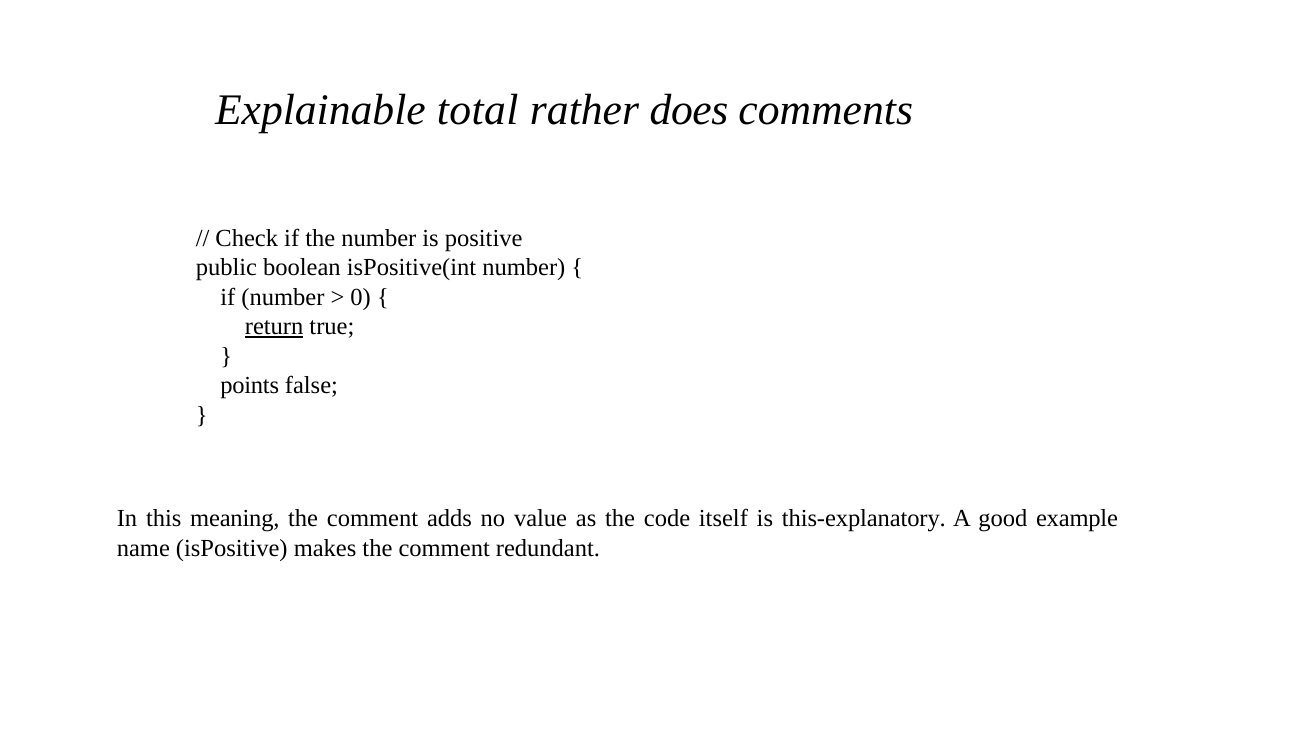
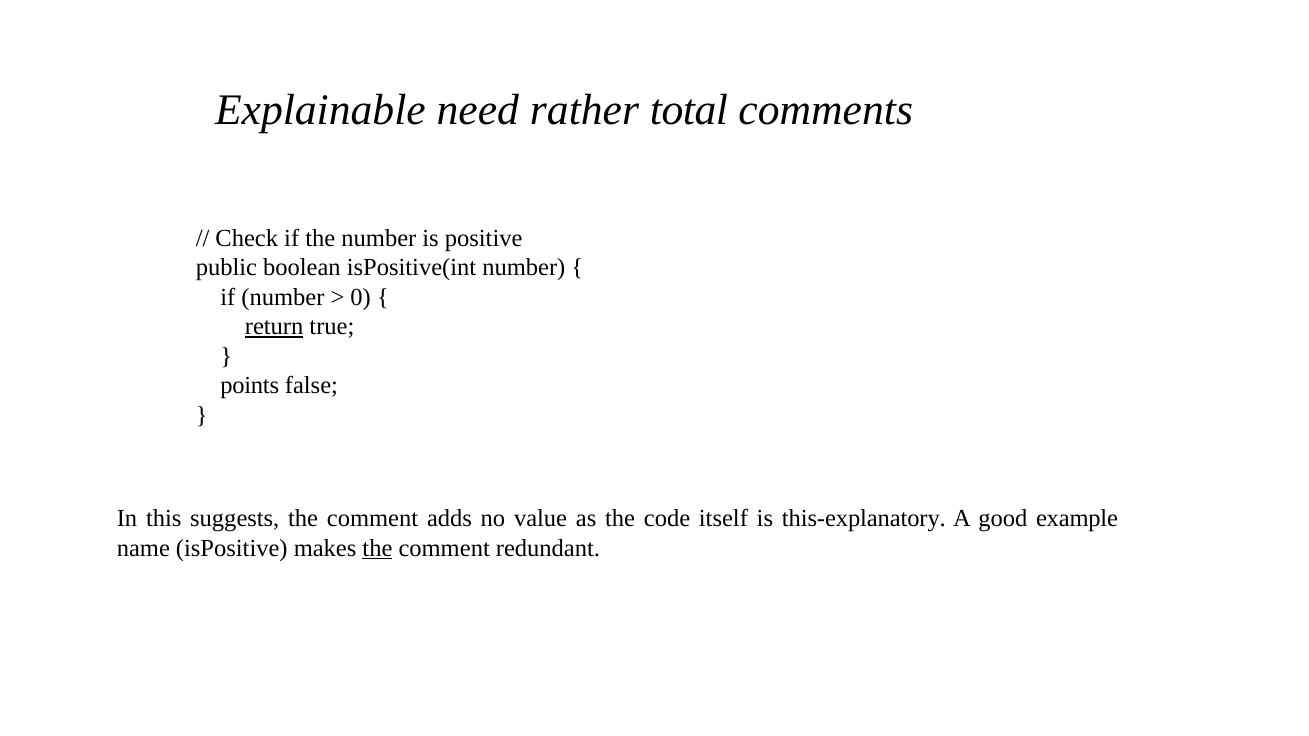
total: total -> need (478, 110)
does: does -> total (689, 110)
meaning: meaning -> suggests (235, 519)
the underline: none -> present (377, 548)
